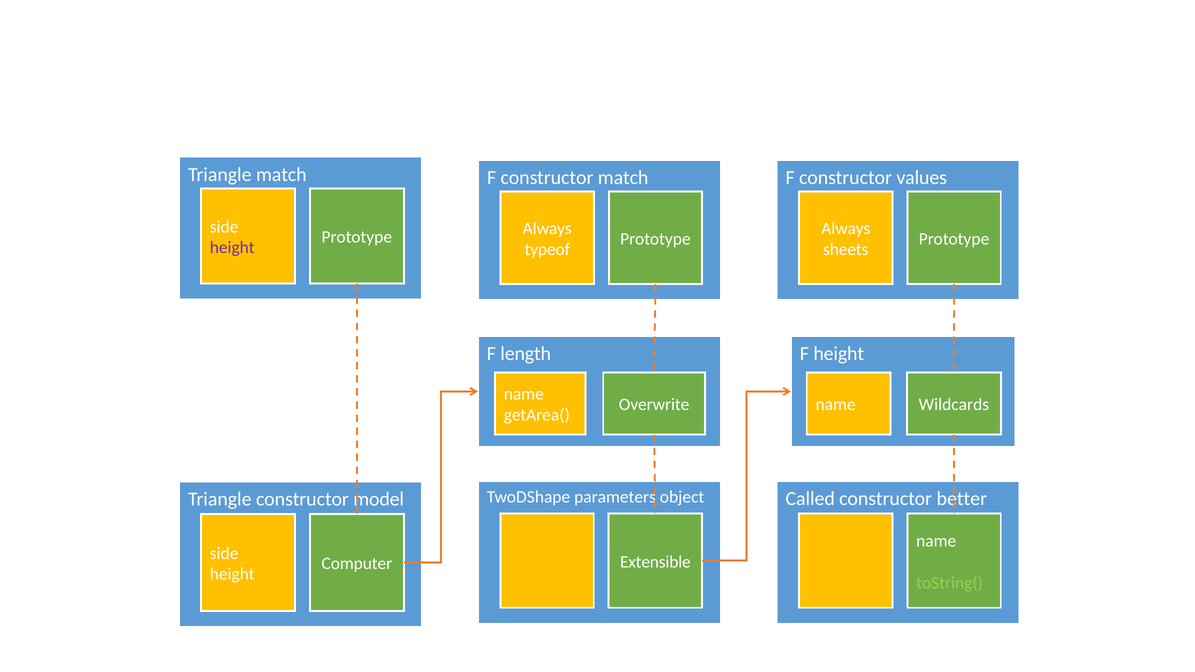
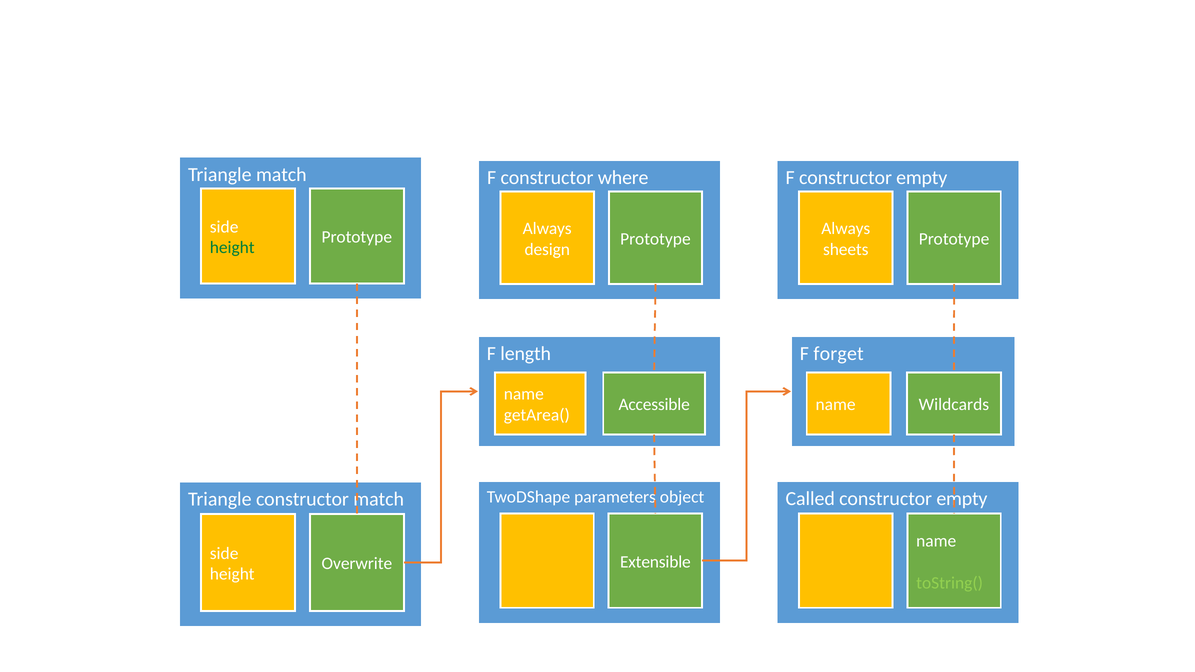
constructor match: match -> where (623, 178)
F constructor values: values -> empty (922, 178)
height colour: purple -> green (232, 248)
typeof: typeof -> design (547, 250)
F height: height -> forget (839, 354)
Overwrite: Overwrite -> Accessible (654, 405)
better: better -> empty (962, 499)
constructor model: model -> match (379, 500)
Computer: Computer -> Overwrite (357, 564)
